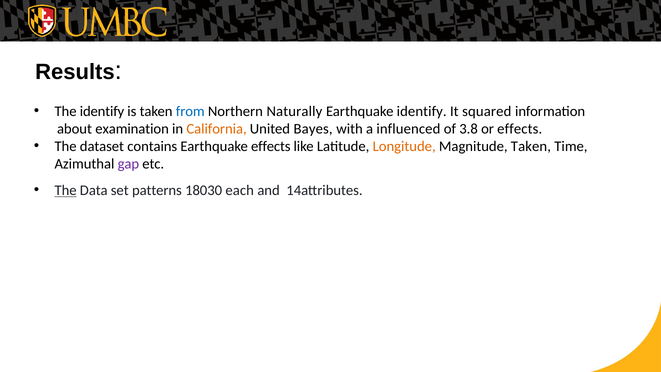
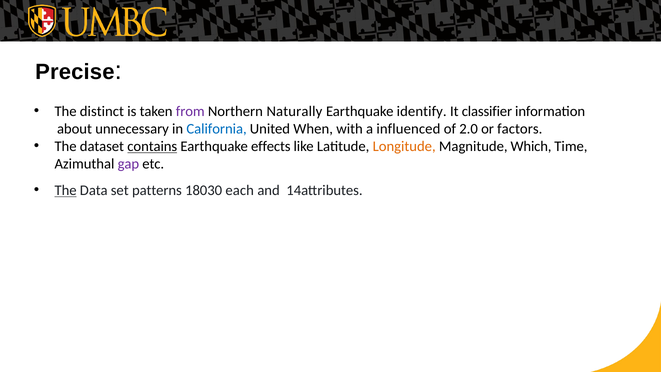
Results: Results -> Precise (75, 72)
The identify: identify -> distinct (102, 111)
from colour: blue -> purple (190, 111)
squared: squared -> classifier (487, 111)
examination: examination -> unnecessary (132, 129)
California colour: orange -> blue (217, 129)
Bayes: Bayes -> When (313, 129)
3.8: 3.8 -> 2.0 (469, 129)
or effects: effects -> factors (520, 129)
contains underline: none -> present (152, 146)
Magnitude Taken: Taken -> Which (531, 146)
